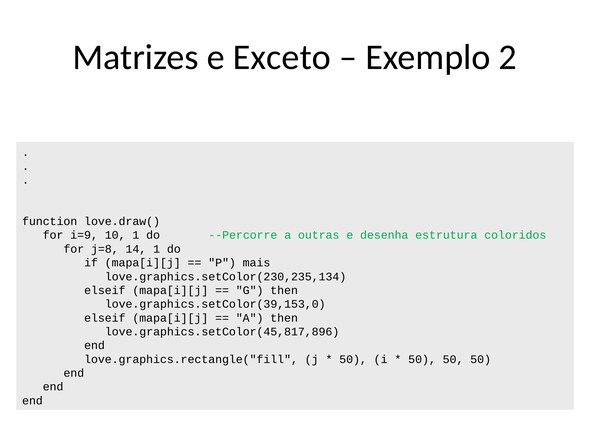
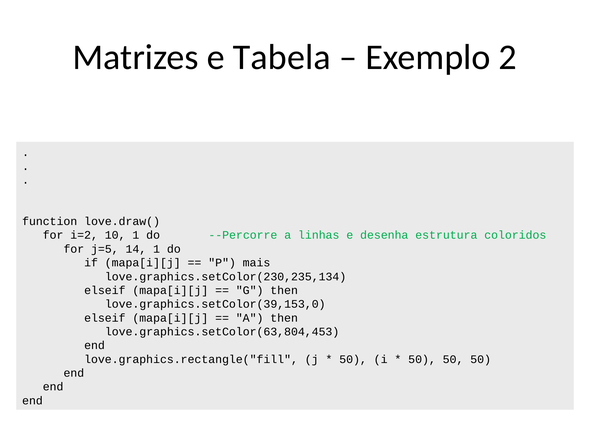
Exceto: Exceto -> Tabela (282, 57)
i=9: i=9 -> i=2 (84, 235)
outras: outras -> linhas (319, 235)
j=8: j=8 -> j=5 (105, 249)
love.graphics.setColor(45,817,896: love.graphics.setColor(45,817,896 -> love.graphics.setColor(63,804,453 (222, 331)
